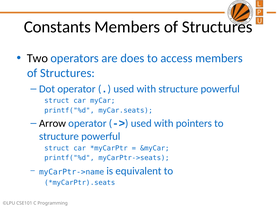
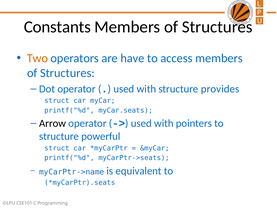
Two colour: black -> orange (37, 58)
does: does -> have (132, 58)
with structure powerful: powerful -> provides (220, 89)
